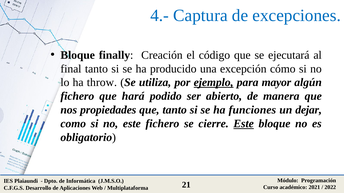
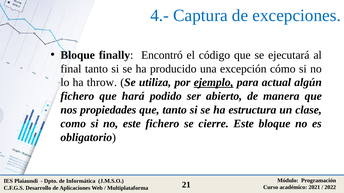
Creación: Creación -> Encontró (162, 55)
mayor: mayor -> actual (276, 83)
funciones: funciones -> estructura (252, 110)
dejar: dejar -> clase (309, 110)
Este underline: present -> none (244, 124)
